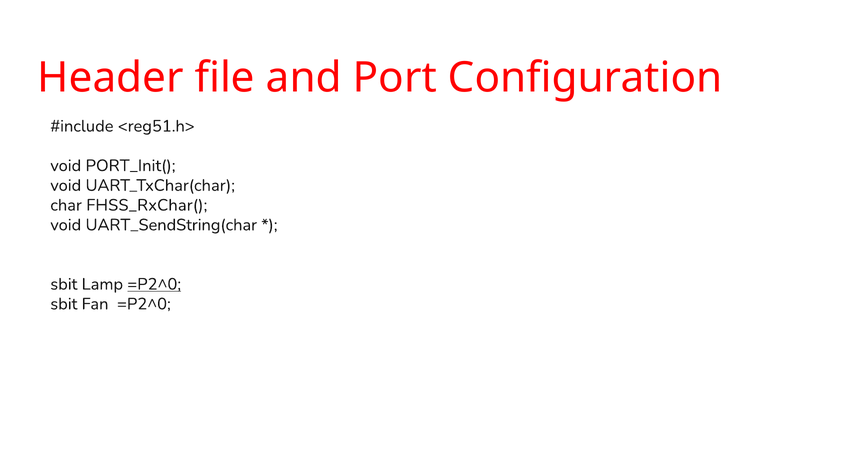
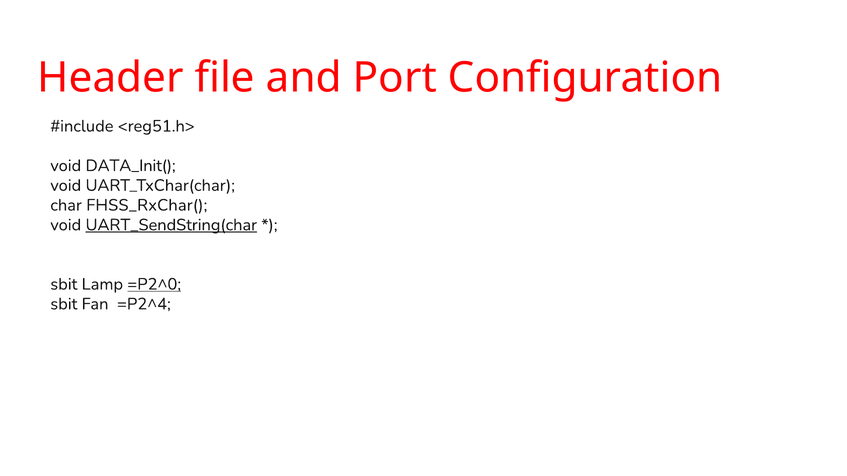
PORT_Init(: PORT_Init( -> DATA_Init( (131, 166)
UART_SendString(char underline: none -> present (171, 225)
Fan =P2^0: =P2^0 -> =P2^4 (144, 304)
